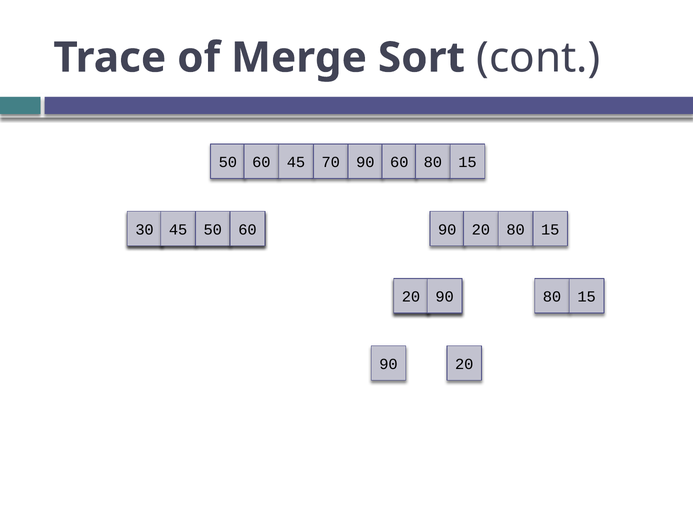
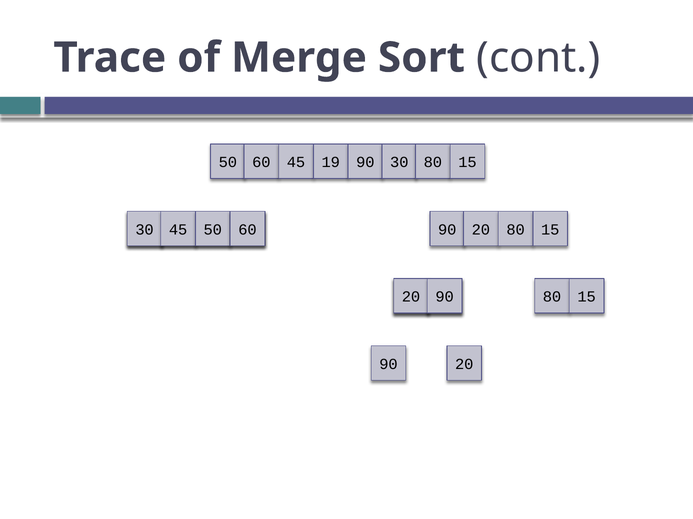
70: 70 -> 19 (331, 162)
90 60: 60 -> 30 (399, 162)
